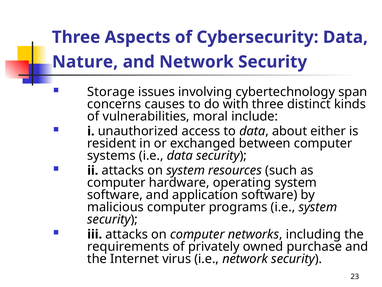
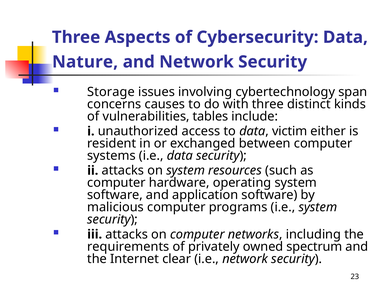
moral: moral -> tables (210, 116)
about: about -> victim (290, 131)
purchase: purchase -> spectrum (314, 246)
virus: virus -> clear (177, 258)
